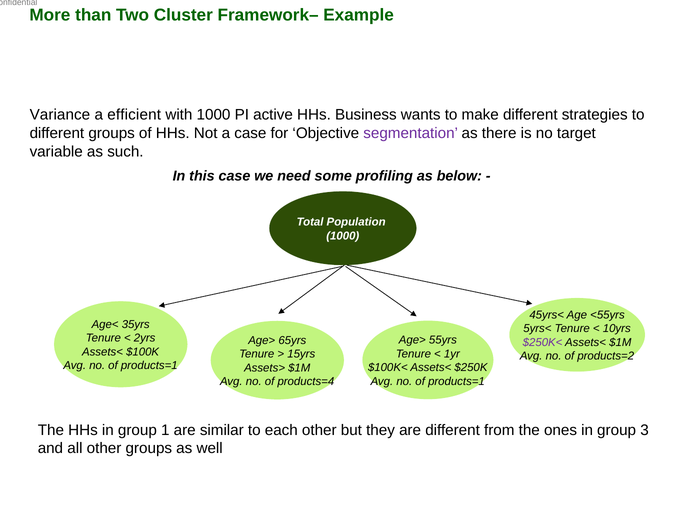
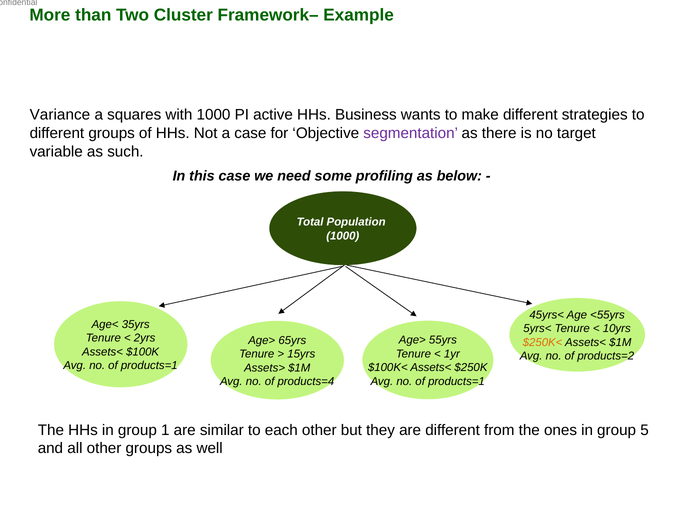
efficient: efficient -> squares (134, 115)
$250K< colour: purple -> orange (543, 342)
3: 3 -> 5 (645, 430)
